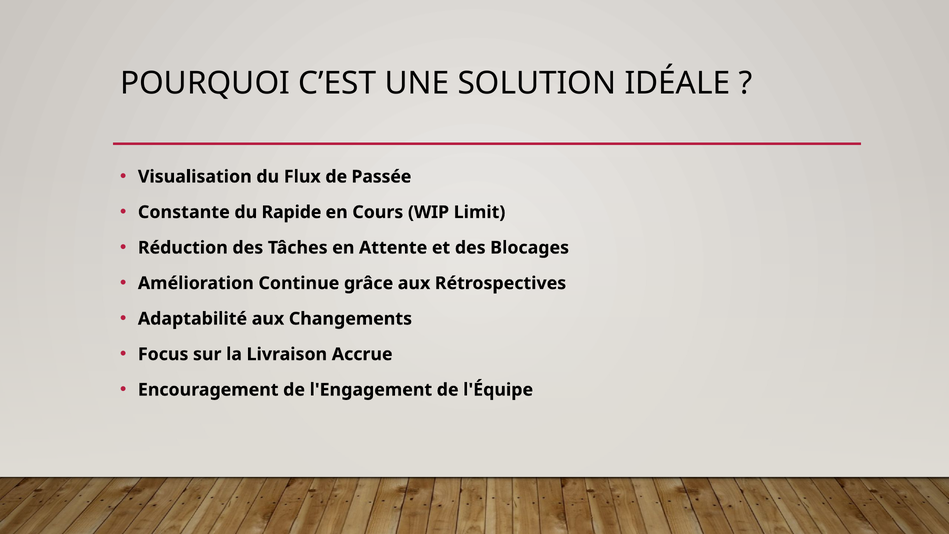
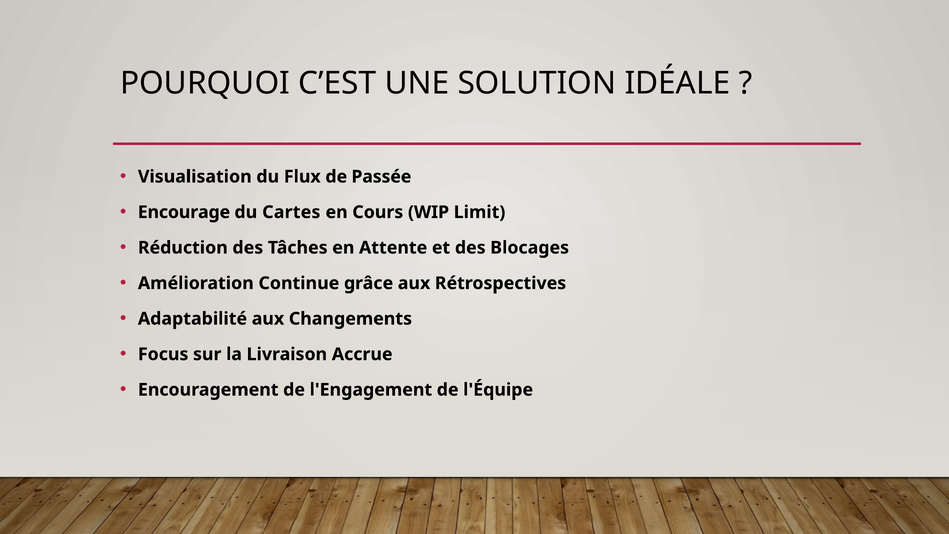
Constante: Constante -> Encourage (184, 212)
Rapide: Rapide -> Cartes (291, 212)
